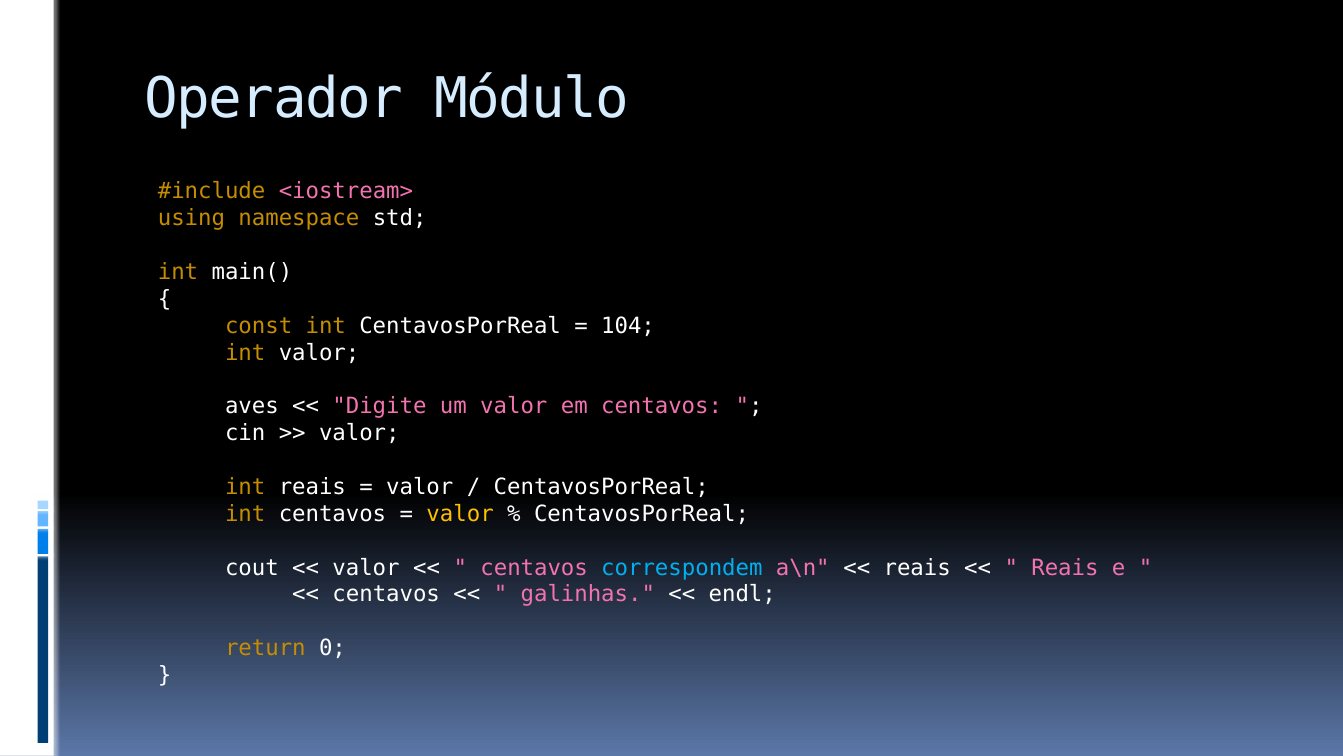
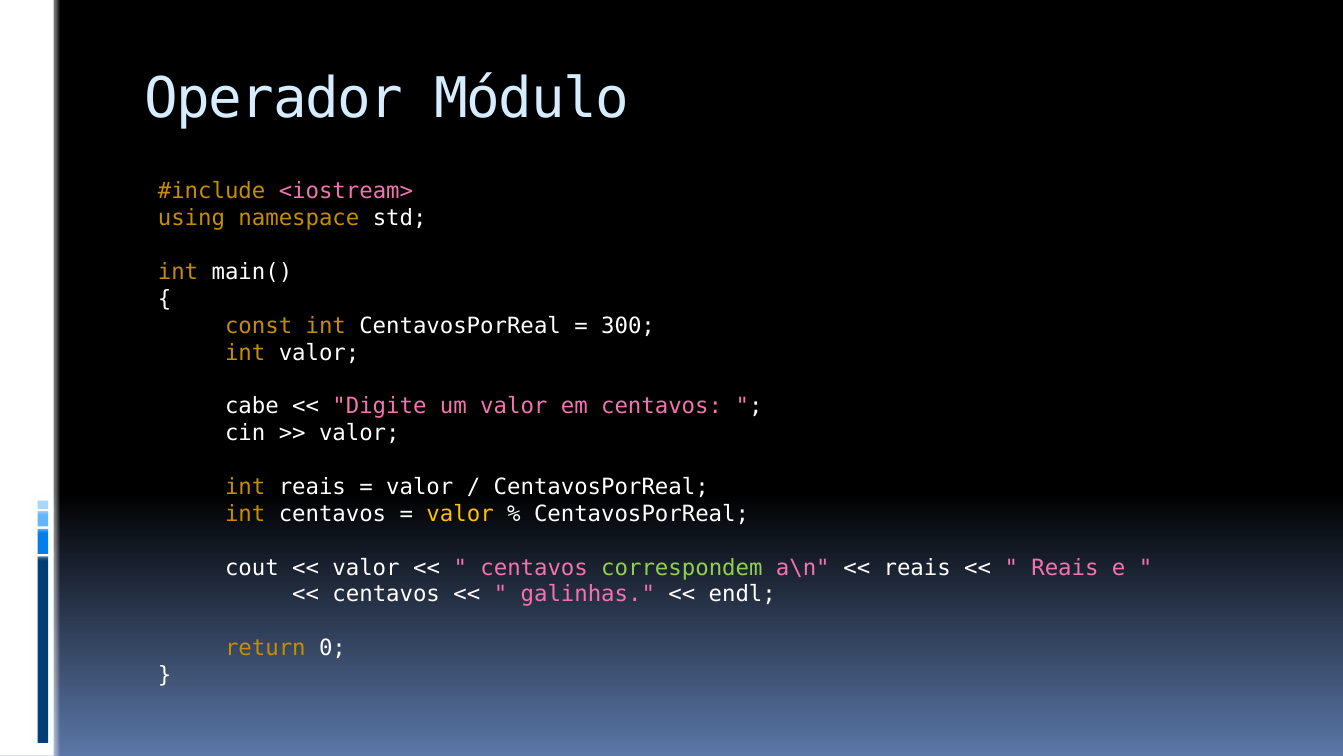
104: 104 -> 300 (628, 326)
aves: aves -> cabe (252, 406)
correspondem colour: light blue -> light green (682, 567)
